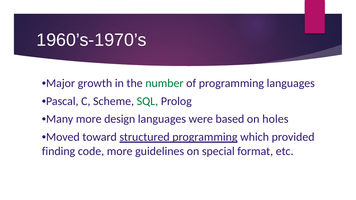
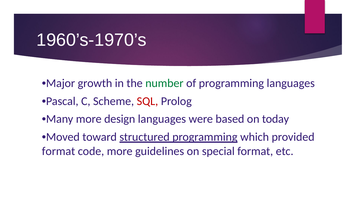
SQL colour: green -> red (147, 101)
holes: holes -> today (276, 119)
finding: finding -> format (59, 151)
